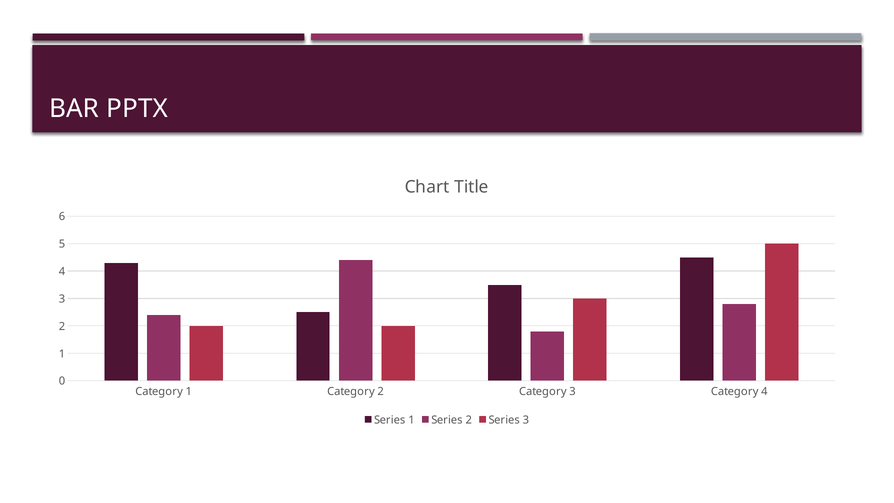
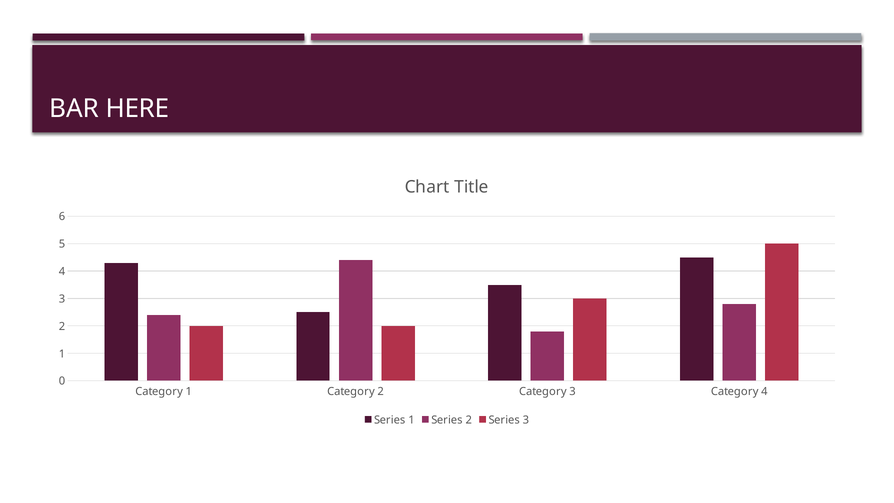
PPTX: PPTX -> HERE (137, 109)
